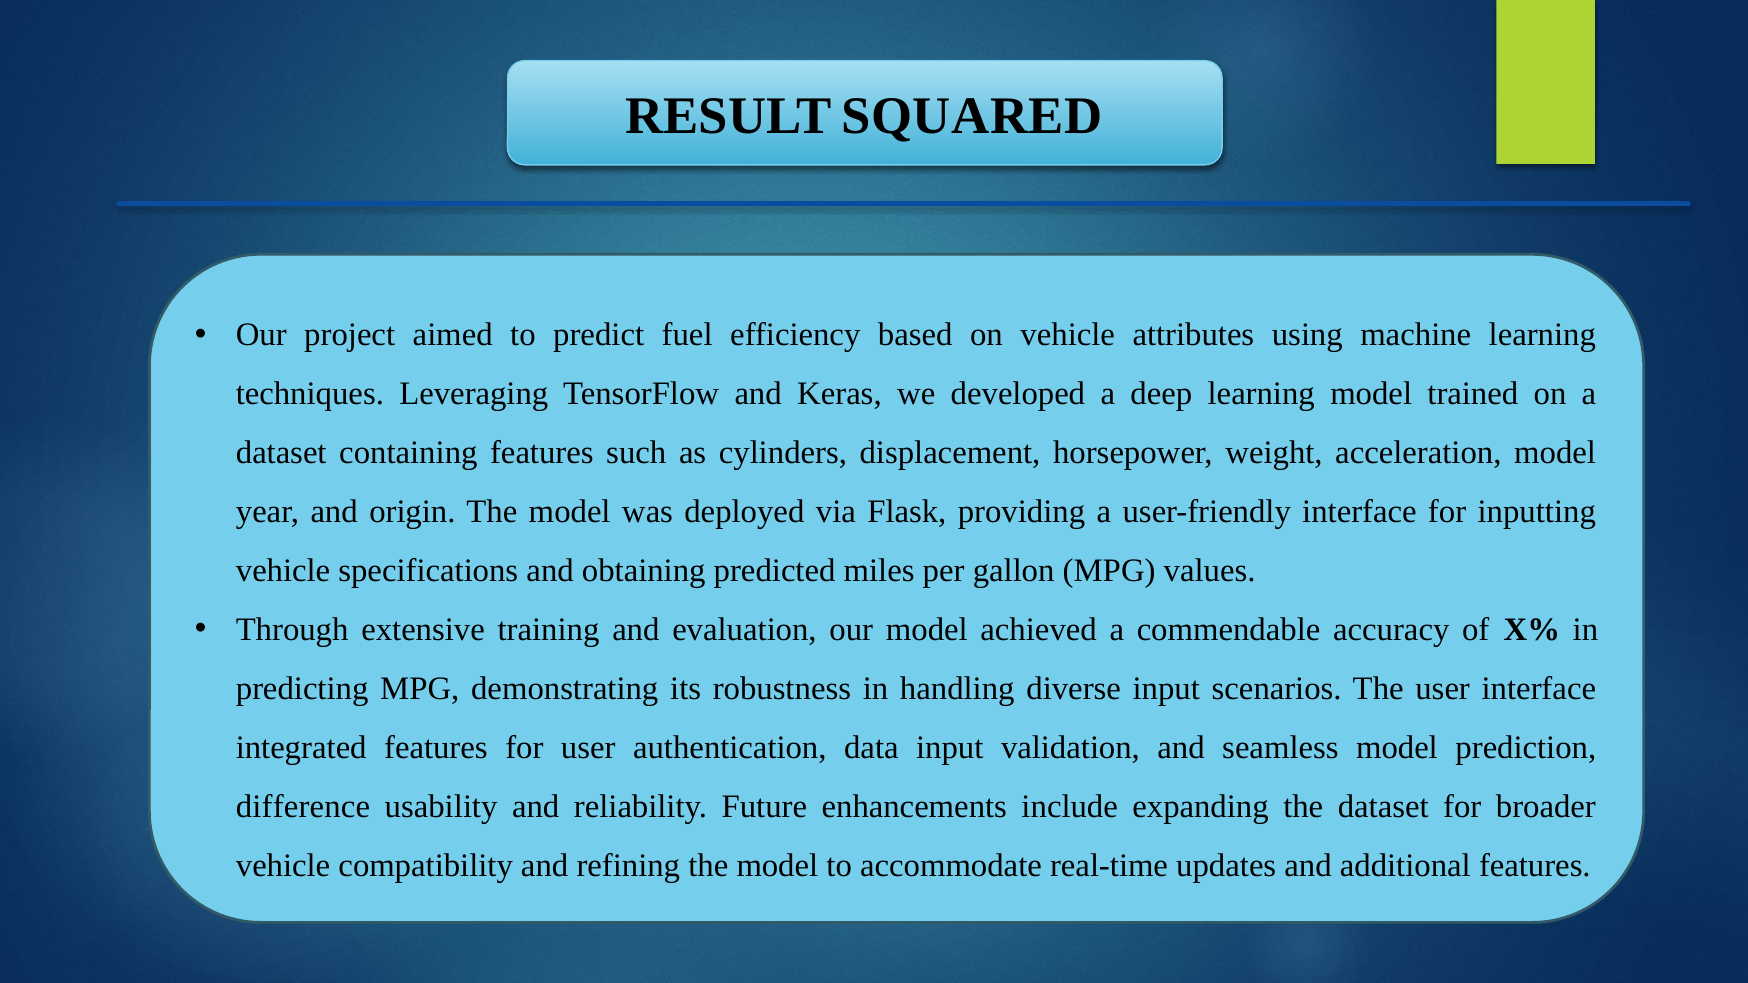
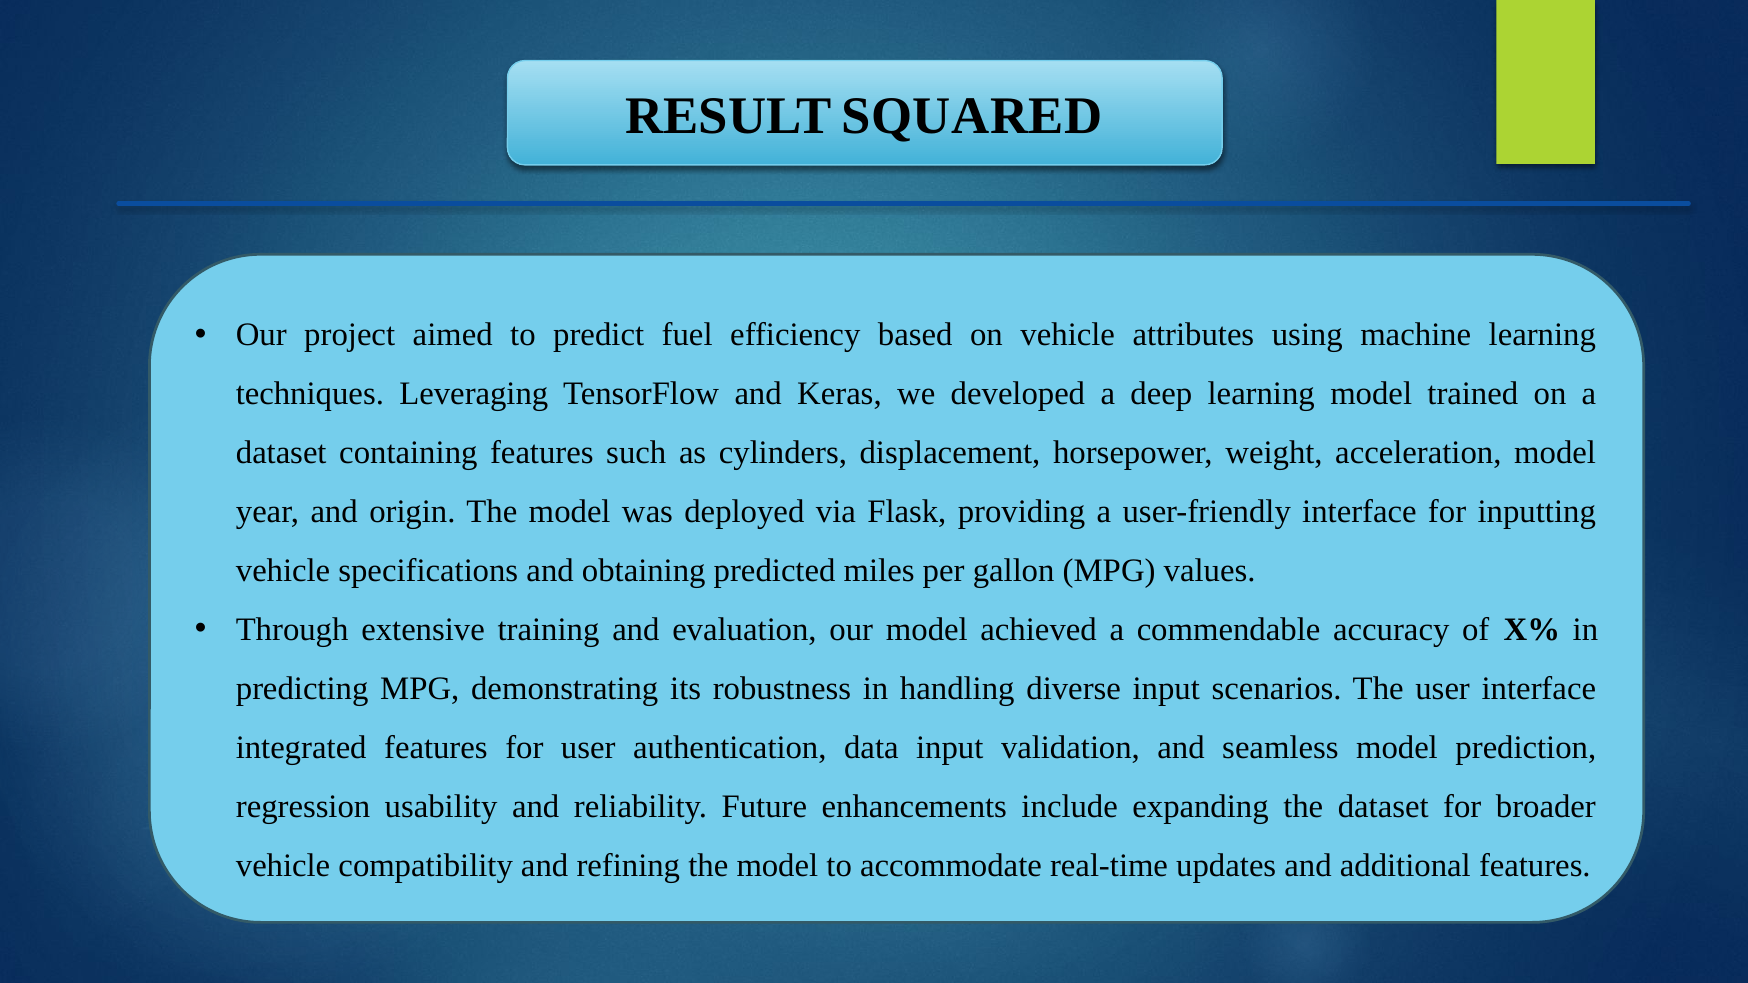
difference: difference -> regression (303, 807)
